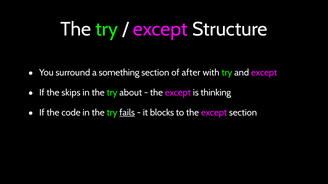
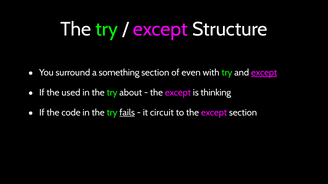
after: after -> even (191, 73)
except underline: none -> present (264, 73)
skips: skips -> used (71, 93)
blocks: blocks -> circuit (162, 113)
